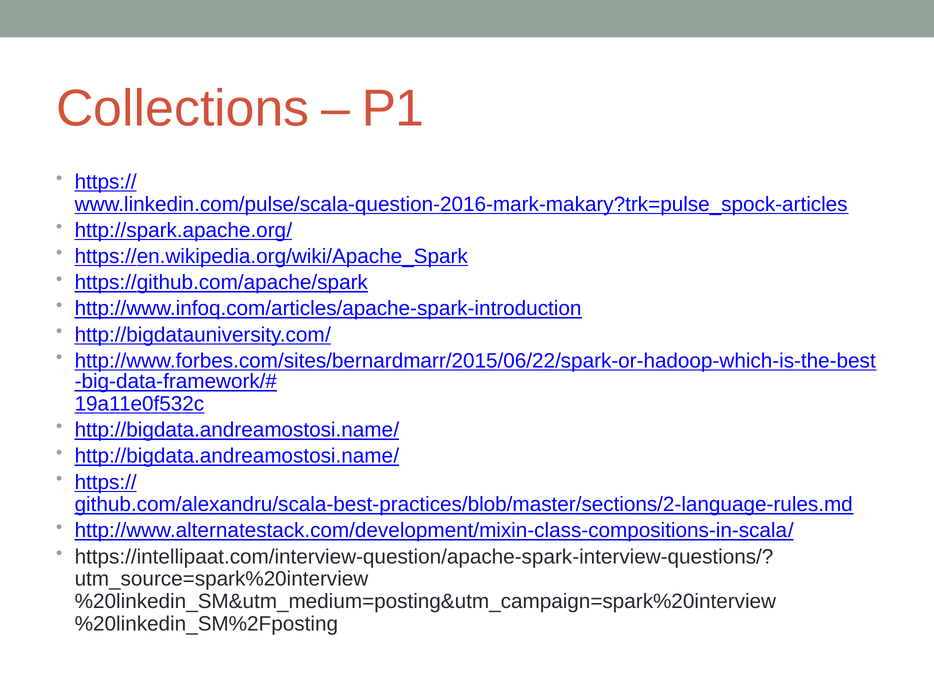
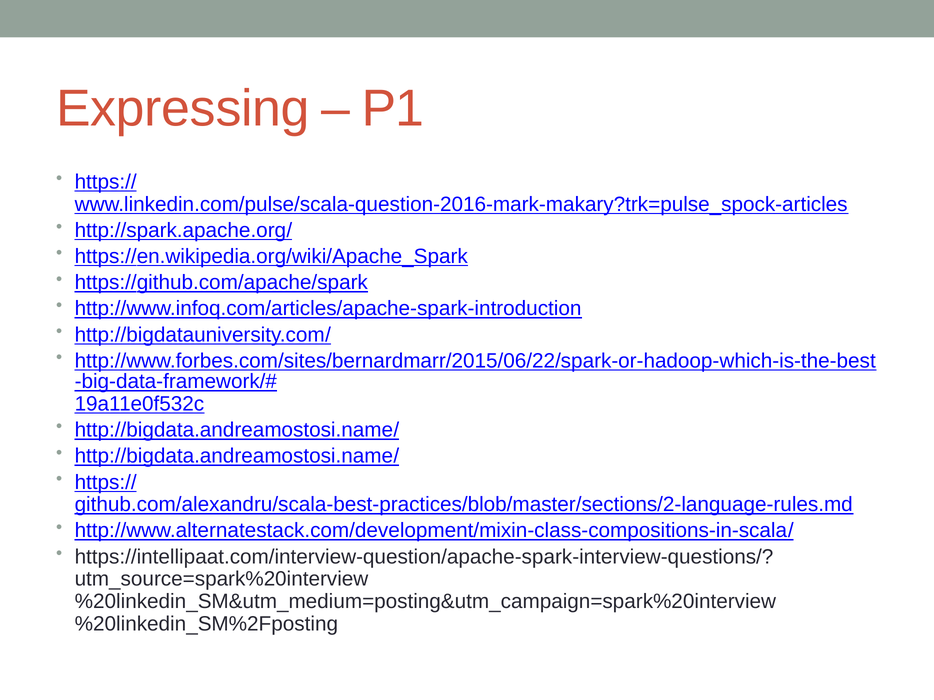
Collections: Collections -> Expressing (183, 109)
